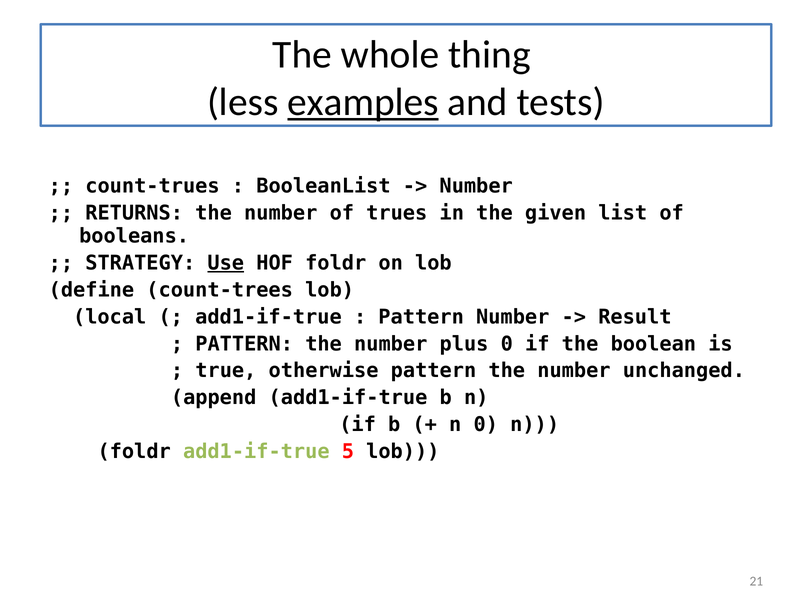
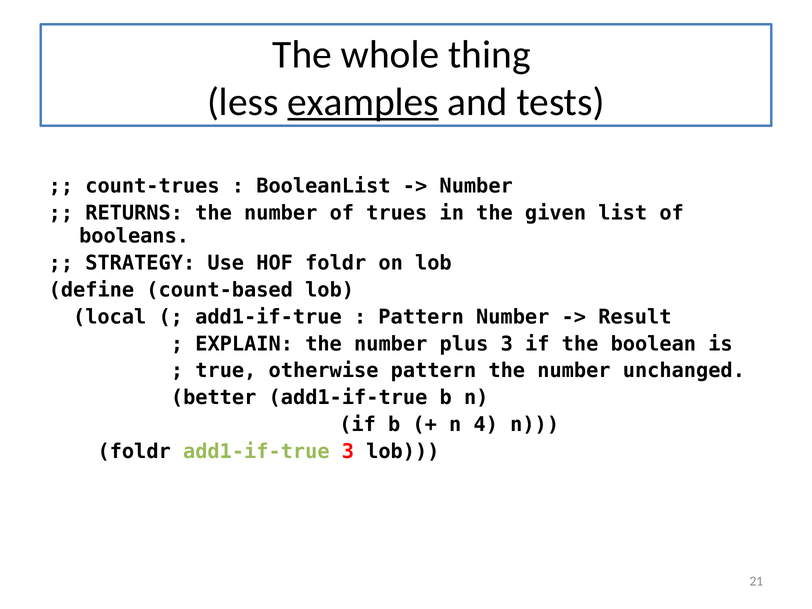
Use underline: present -> none (226, 263)
count-trees: count-trees -> count-based (220, 290)
PATTERN: PATTERN -> EXPLAIN (244, 344)
plus 0: 0 -> 3 (507, 344)
append: append -> better (214, 398)
n 0: 0 -> 4 (486, 425)
add1-if-true 5: 5 -> 3 (348, 452)
